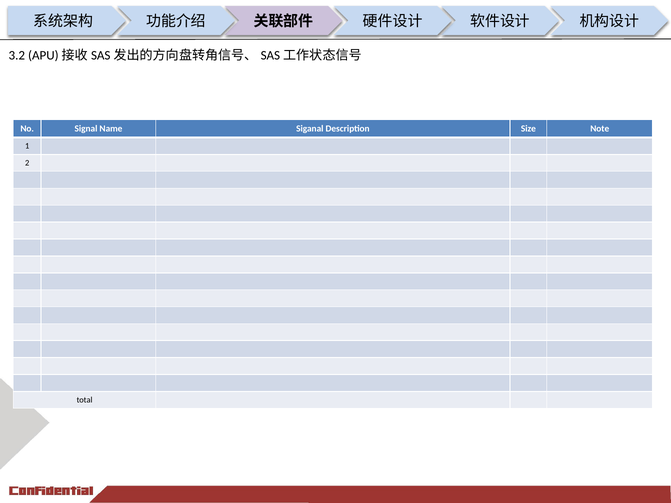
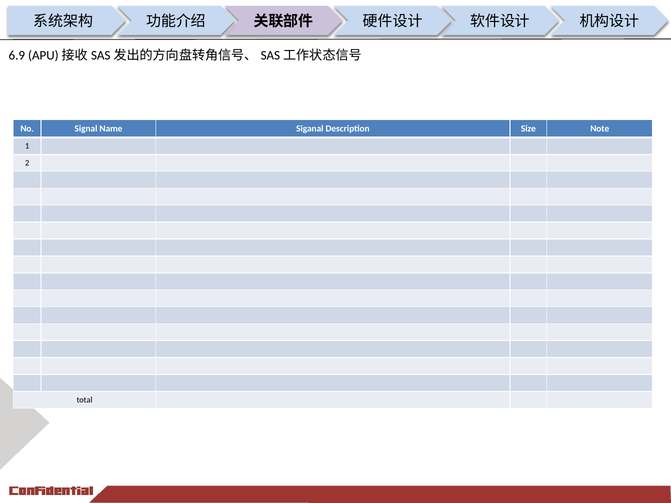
3.2: 3.2 -> 6.9 (17, 56)
